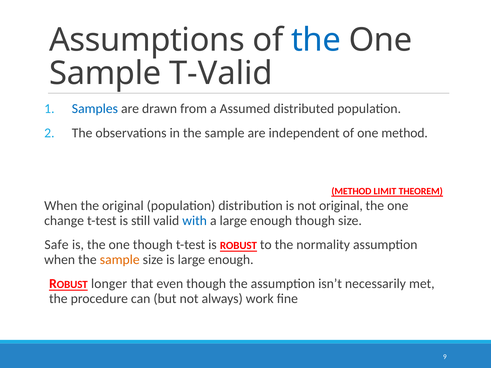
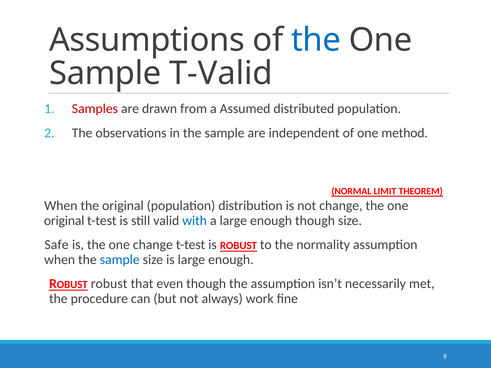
Samples colour: blue -> red (95, 109)
METHOD: METHOD -> NORMAL (351, 191)
not original: original -> change (341, 206)
change: change -> original (64, 221)
one though: though -> change (153, 245)
sample colour: orange -> blue (120, 260)
longer: longer -> robust (109, 284)
